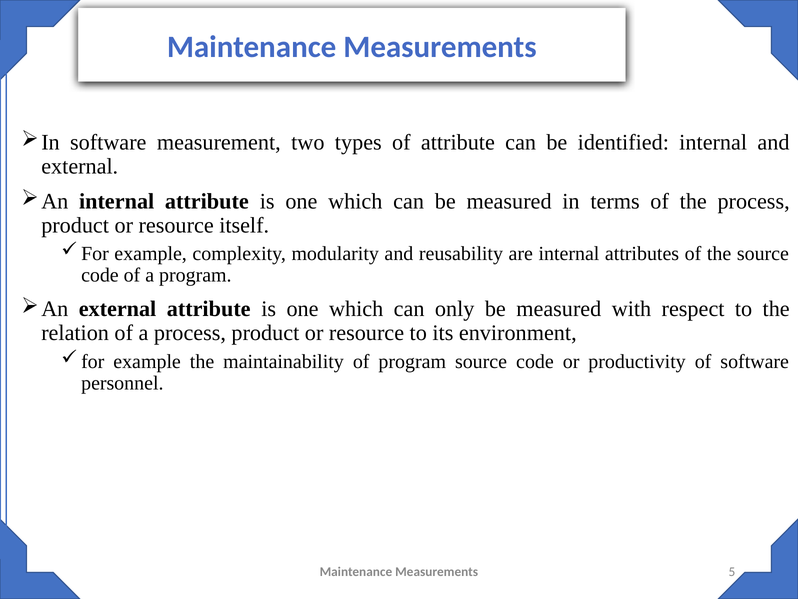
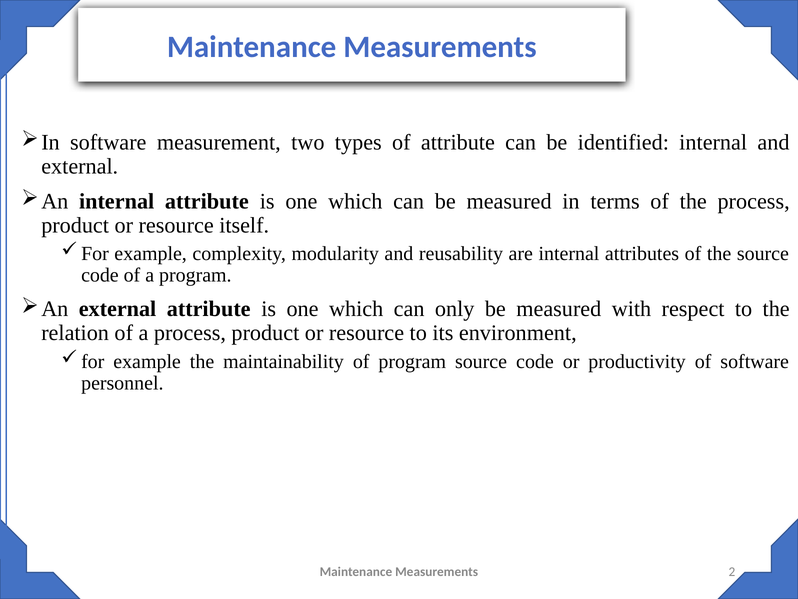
5: 5 -> 2 (732, 571)
